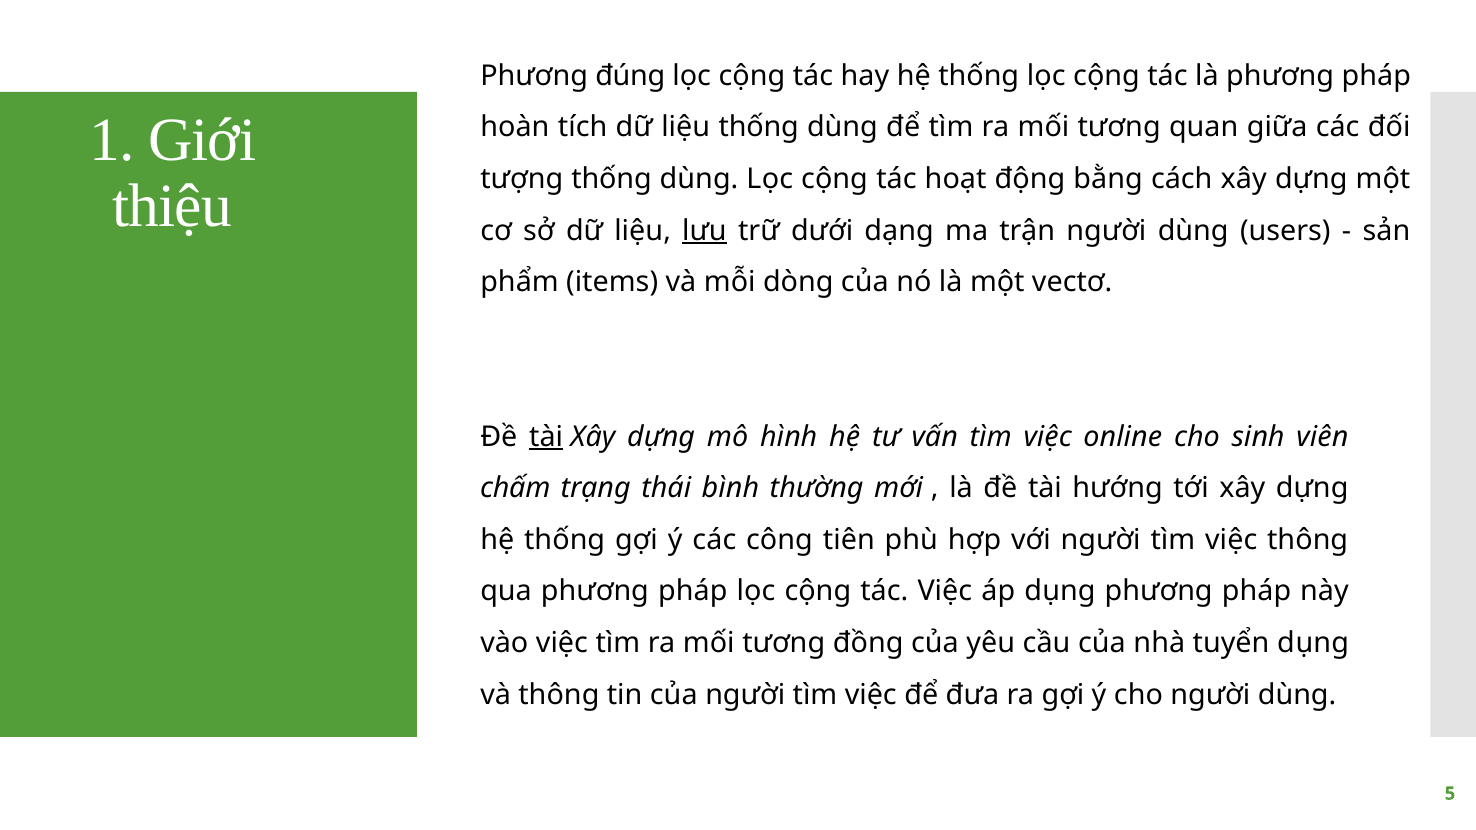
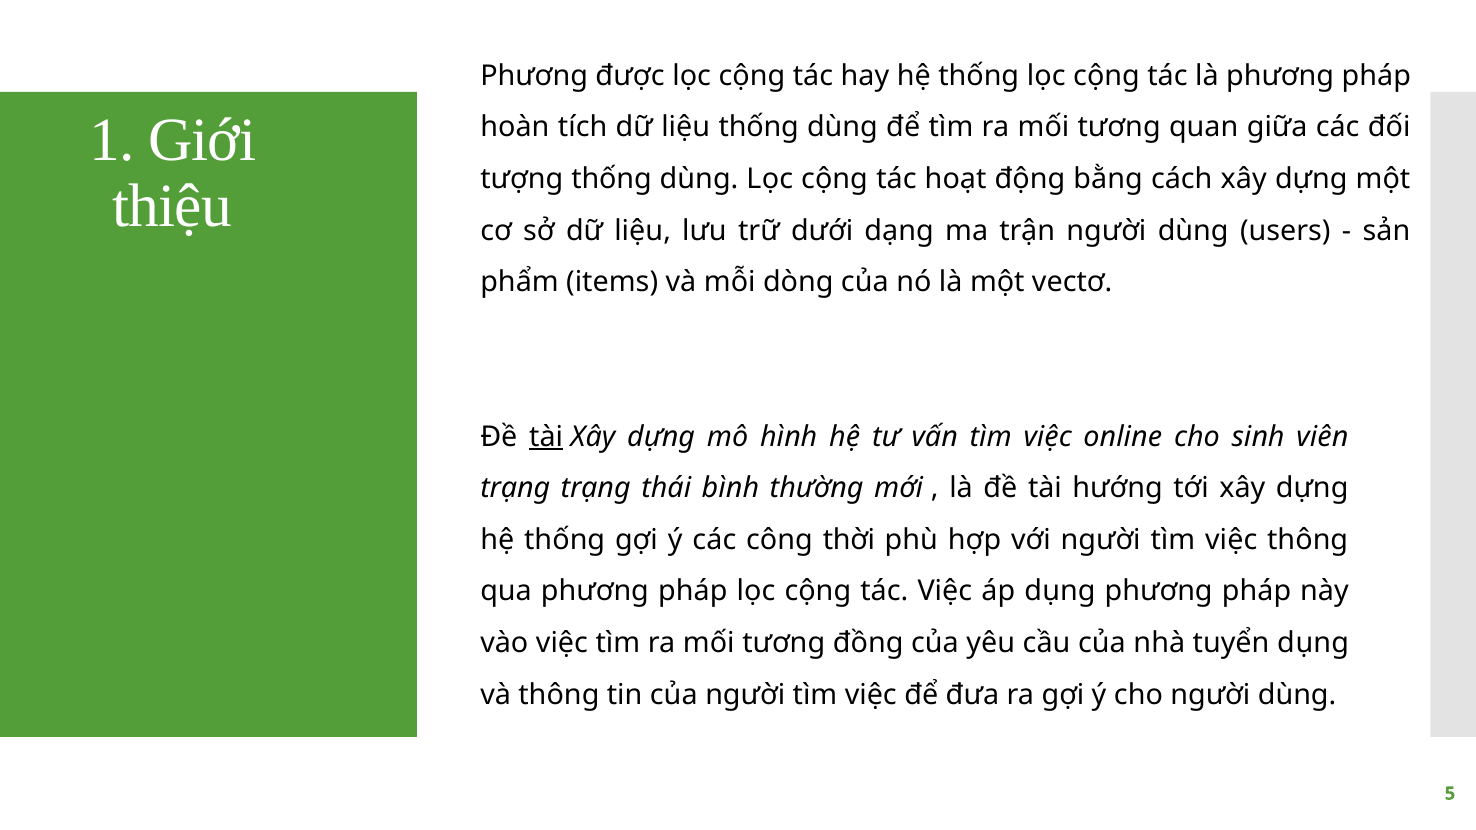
đúng: đúng -> được (630, 76)
lưu underline: present -> none (704, 231)
chấm: chấm -> trạng (515, 488)
tiên: tiên -> thời (849, 540)
